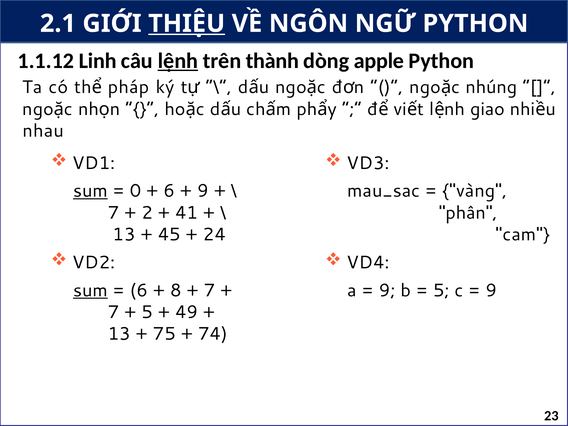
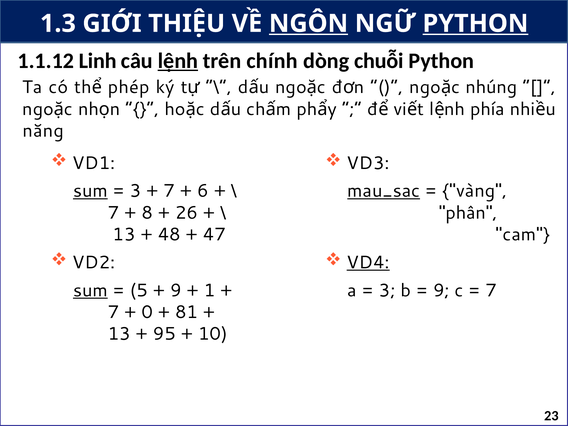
2.1: 2.1 -> 1.3 (58, 24)
THIỆU underline: present -> none (187, 24)
NGÔN underline: none -> present (308, 24)
PYTHON underline: none -> present (475, 24)
thành: thành -> chính (272, 61)
apple: apple -> chuỗi (379, 61)
pháp: pháp -> phép (129, 87)
giao: giao -> phía (488, 109)
nhau: nhau -> năng (43, 131)
0: 0 -> 3 (136, 191)
6: 6 -> 7 (169, 191)
9: 9 -> 6 (203, 191)
mau_sac underline: none -> present (384, 191)
2: 2 -> 8 (147, 213)
41: 41 -> 26 (187, 213)
45: 45 -> 48 (169, 234)
24: 24 -> 47 (214, 234)
VD4 underline: none -> present (368, 262)
6: 6 -> 5 (139, 290)
8: 8 -> 9 (176, 290)
7: 7 -> 1 (210, 290)
9: 9 -> 3 (387, 290)
5: 5 -> 9 (441, 290)
9: 9 -> 7 (491, 290)
5: 5 -> 0 (147, 312)
49: 49 -> 81 (187, 312)
75: 75 -> 95 (164, 334)
74: 74 -> 10 (213, 334)
